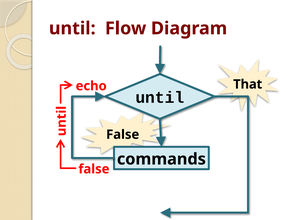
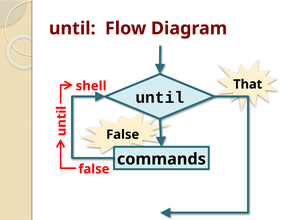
echo: echo -> shell (91, 86)
